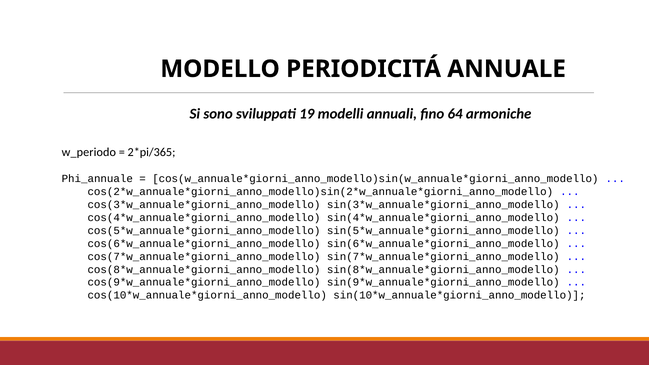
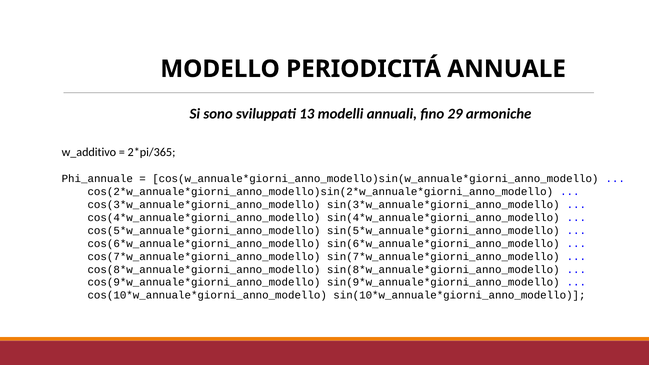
19: 19 -> 13 (307, 114)
64: 64 -> 29 (455, 114)
w_periodo: w_periodo -> w_additivo (89, 152)
